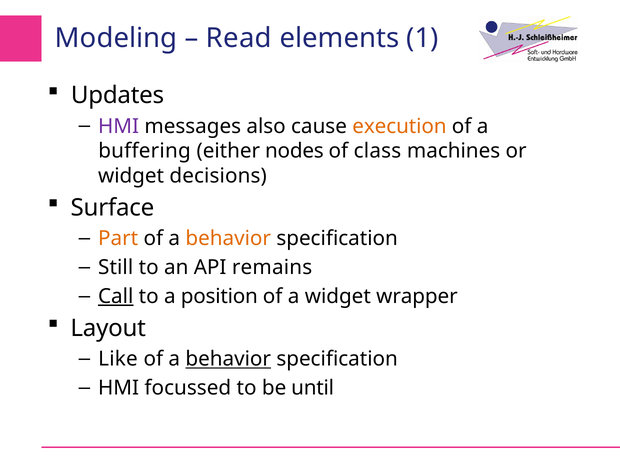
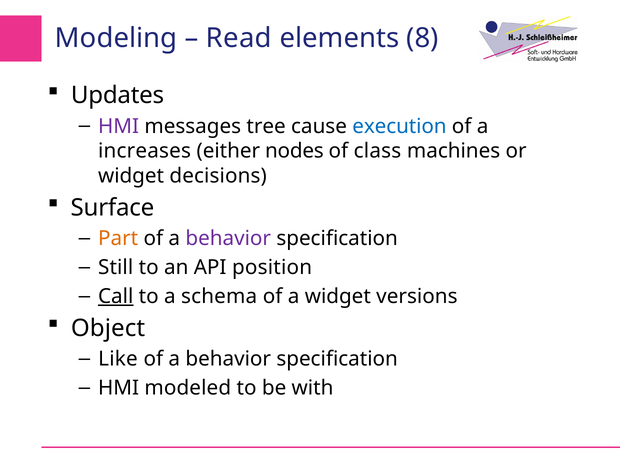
1: 1 -> 8 (423, 38)
also: also -> tree (266, 126)
execution colour: orange -> blue (399, 126)
buffering: buffering -> increases (145, 151)
behavior colour: orange -> purple (228, 239)
remains: remains -> position (272, 268)
position: position -> schema (219, 296)
wrapper: wrapper -> versions (417, 296)
Layout: Layout -> Object (108, 328)
behavior underline: present -> none (228, 359)
focussed: focussed -> modeled (188, 388)
until: until -> with (313, 388)
